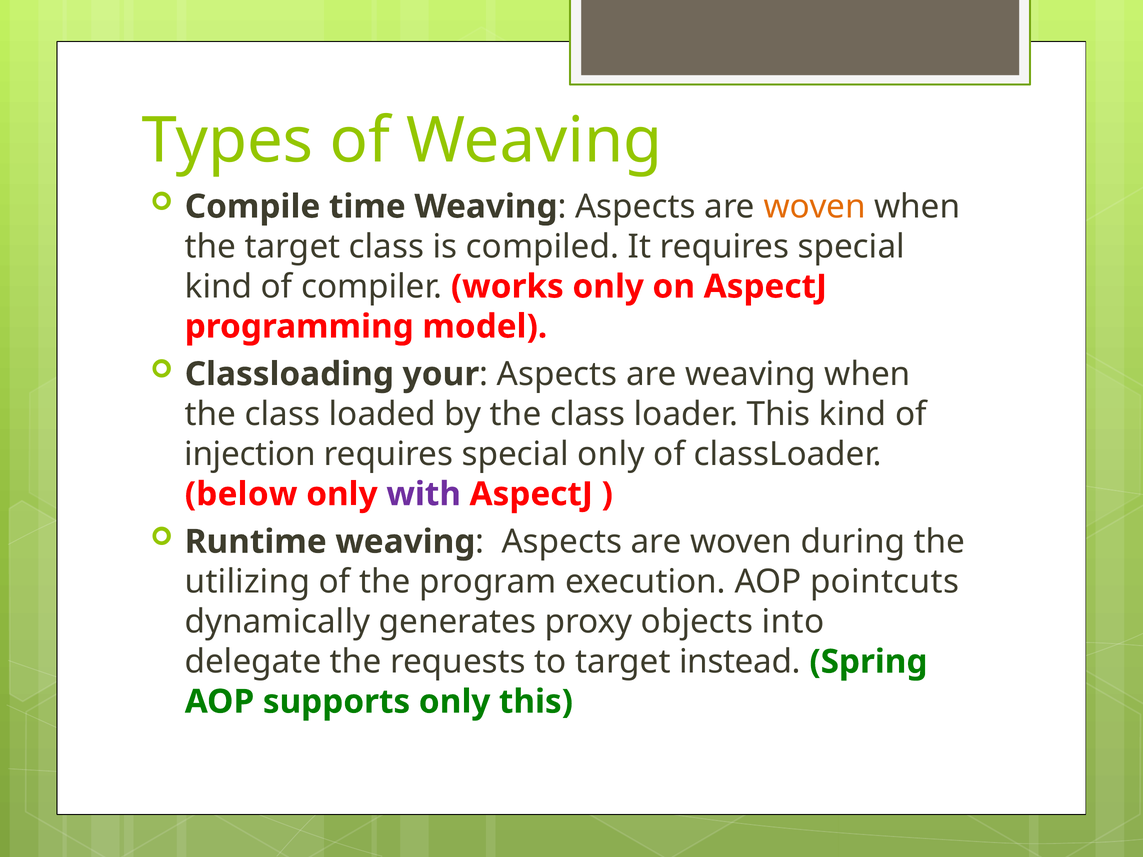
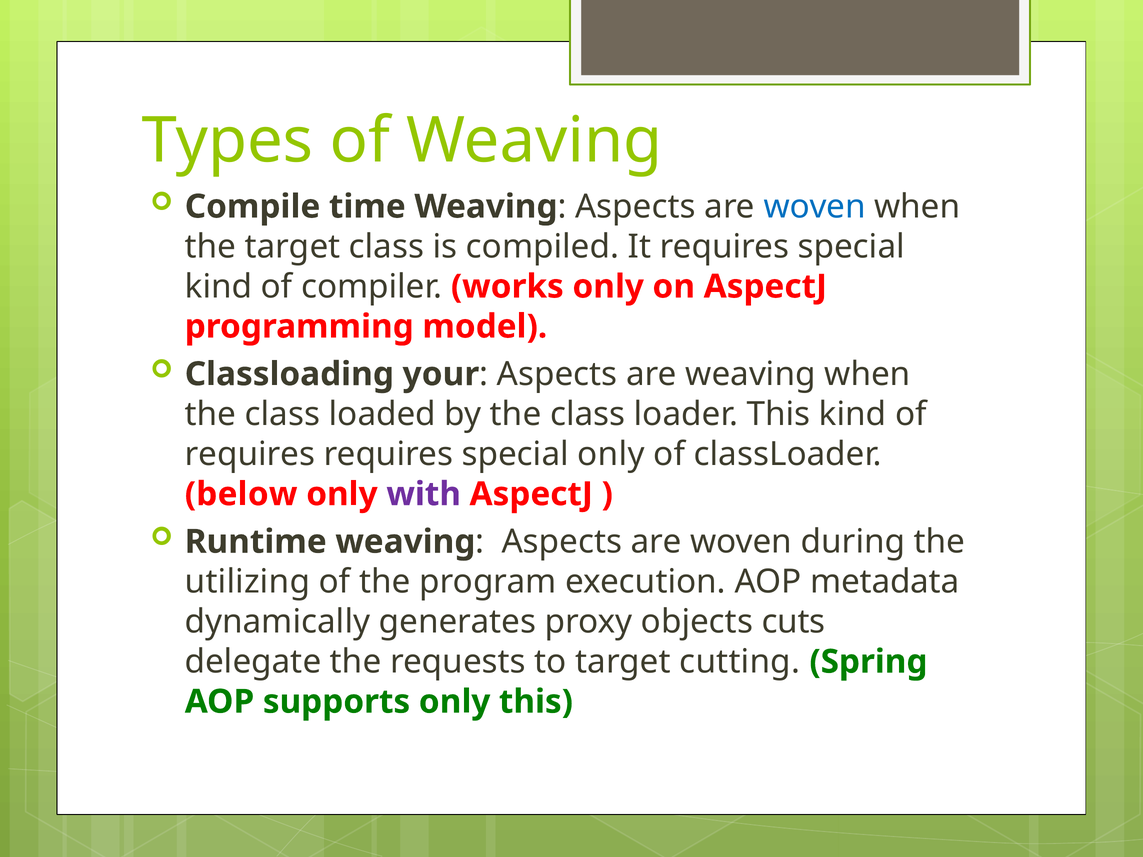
woven colour: orange -> blue (815, 207)
injection: injection -> requires (250, 454)
pointcuts: pointcuts -> metadata (885, 582)
into: into -> cuts (793, 622)
instead: instead -> cutting (740, 662)
